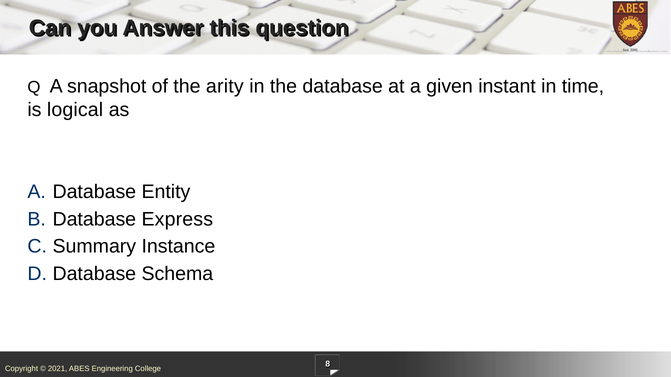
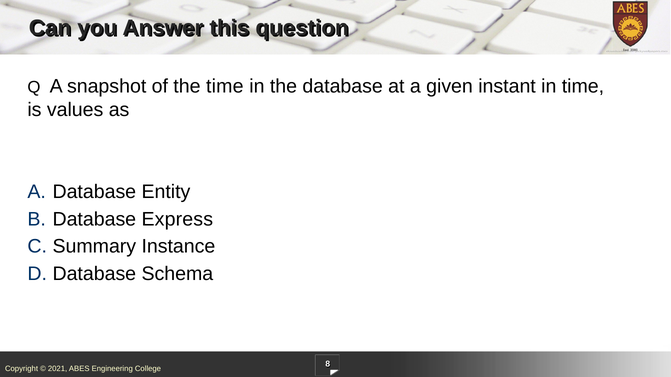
the arity: arity -> time (225, 86)
logical: logical -> values (75, 110)
